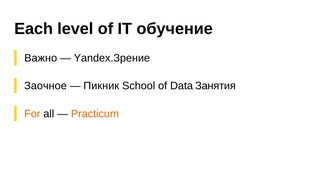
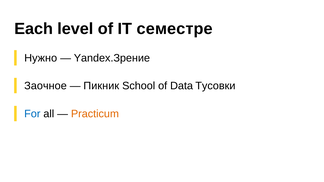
обучение: обучение -> семестре (175, 29)
Важно: Важно -> Нужно (41, 58)
Занятия: Занятия -> Тусовки (215, 86)
For colour: orange -> blue (32, 114)
